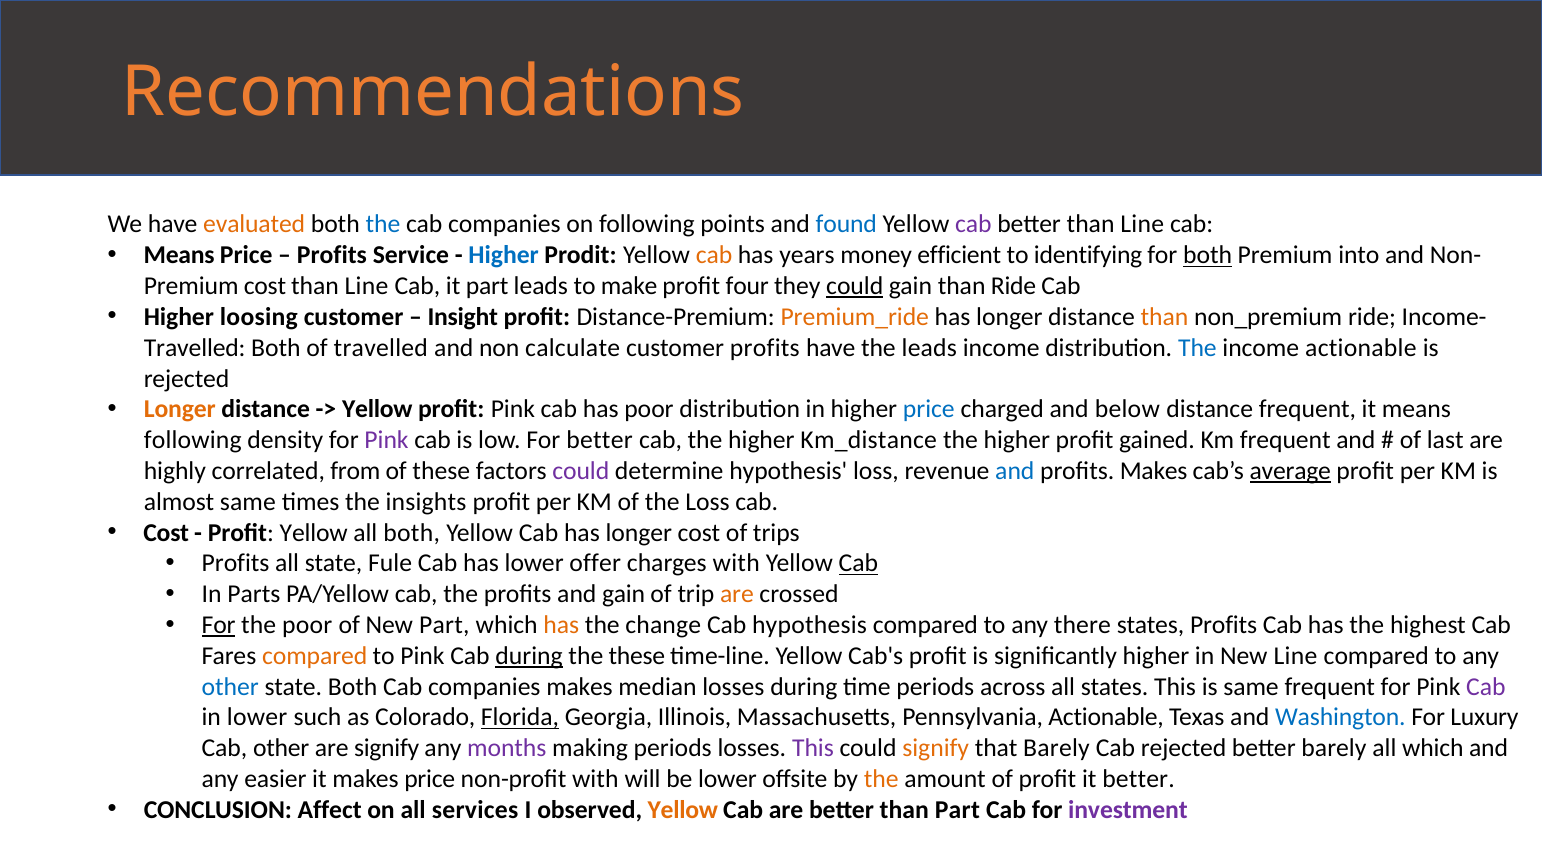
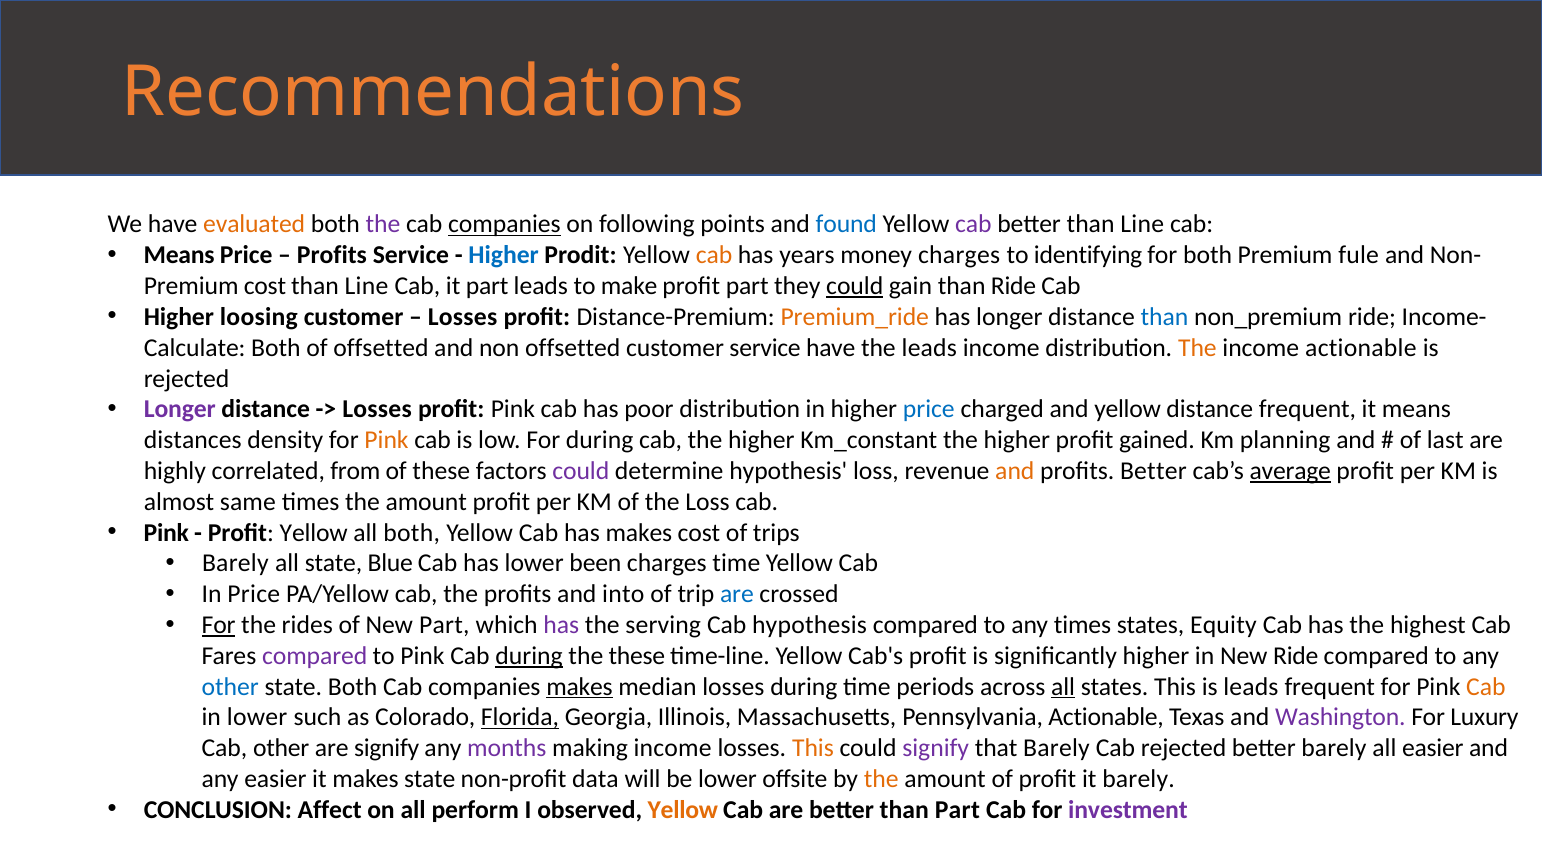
the colour: blue -> purple (383, 225)
companies underline: none -> present (504, 225)
money efficient: efficient -> charges (959, 255)
both underline: present -> none (1208, 255)
into: into -> fule (1359, 255)
profit four: four -> part (747, 286)
Insight: Insight -> Losses (463, 317)
than colour: orange -> blue (1164, 317)
Travelled: Travelled -> Calculate (195, 348)
of travelled: travelled -> offsetted (381, 348)
non calculate: calculate -> offsetted (573, 348)
customer profits: profits -> service (765, 348)
The colour: blue -> orange (1197, 348)
Longer colour: orange -> purple (180, 410)
Yellow: Yellow -> Losses (377, 410)
and below: below -> yellow (1128, 410)
following: following -> distances (193, 440)
Pink colour: purple -> orange (387, 440)
For better: better -> during (600, 440)
Km_distance: Km_distance -> Km_constant (869, 440)
Km frequent: frequent -> planning (1285, 440)
and colour: blue -> orange (1015, 471)
profits Makes: Makes -> Better (1153, 471)
times the insights: insights -> amount (426, 502)
Cost: Cost -> Pink (166, 533)
Cab has longer: longer -> makes (639, 533)
Profits: Profits -> Barely (235, 564)
Fule: Fule -> Blue (390, 564)
offer: offer -> been (595, 564)
charges with: with -> time (736, 564)
Cab underline: present -> none (858, 564)
In Parts: Parts -> Price (254, 594)
and gain: gain -> into (623, 594)
are colour: orange -> blue (737, 594)
the poor: poor -> rides (307, 625)
has colour: orange -> purple (561, 625)
change: change -> serving (663, 625)
any there: there -> times (1083, 625)
states Profits: Profits -> Equity (1223, 625)
compared colour: orange -> purple (315, 656)
New Line: Line -> Ride (1296, 656)
makes underline: none -> present (580, 687)
all underline: none -> present (1063, 687)
is same: same -> leads (1251, 687)
Cab colour: purple -> orange (1486, 687)
Washington colour: blue -> purple (1340, 718)
making periods: periods -> income (673, 749)
This colour: purple -> orange (813, 749)
signify colour: orange -> purple (936, 749)
all which: which -> easier (1433, 749)
makes price: price -> state (430, 779)
non-profit with: with -> data (595, 779)
it better: better -> barely (1139, 779)
services: services -> perform (475, 810)
